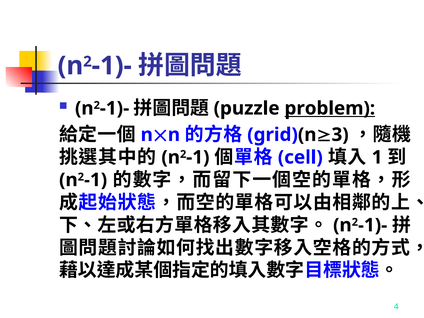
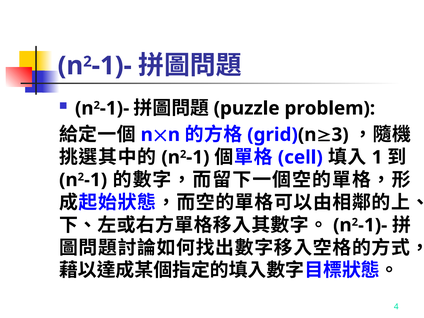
problem underline: present -> none (330, 108)
